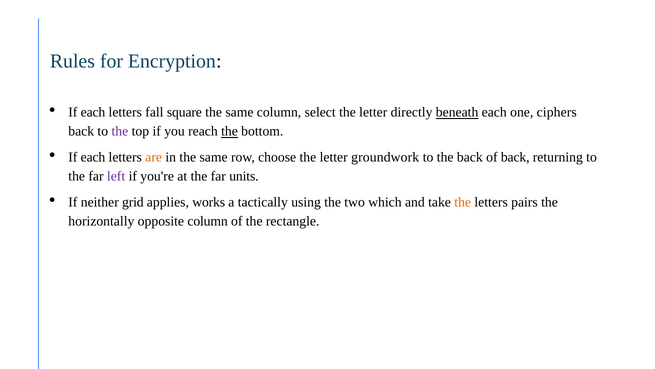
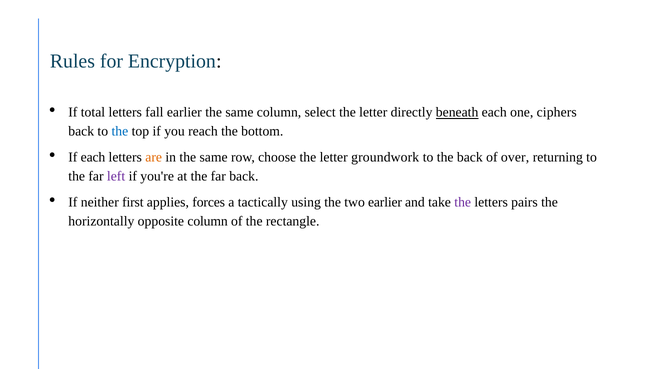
each: each -> total (93, 112)
fall square: square -> earlier (184, 112)
the colour: purple -> blue (120, 131)
the underline: present -> none (229, 131)
of back: back -> over (515, 157)
far units: units -> back (244, 176)
grid: grid -> first (133, 202)
works: works -> forces (209, 202)
two which: which -> earlier (385, 202)
the colour: orange -> purple (463, 202)
